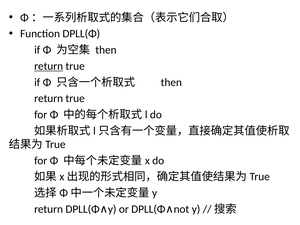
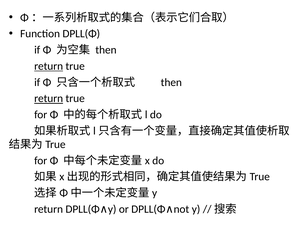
return underline: none -> present (49, 98)
